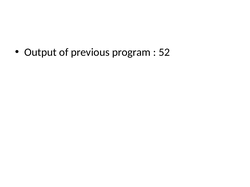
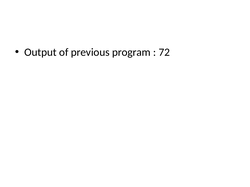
52: 52 -> 72 (164, 52)
